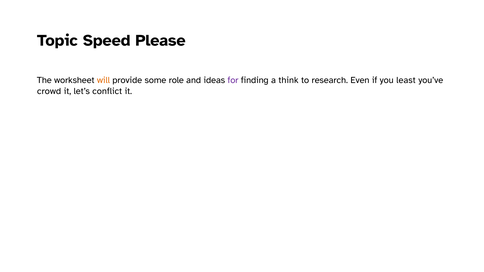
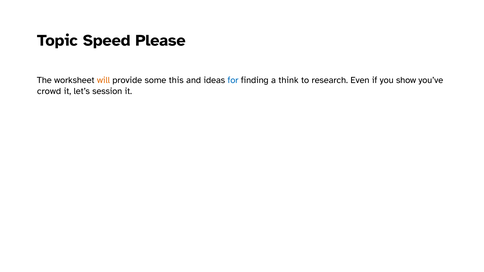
role: role -> this (176, 80)
for colour: purple -> blue (233, 80)
least: least -> show (406, 80)
conflict: conflict -> session (107, 91)
